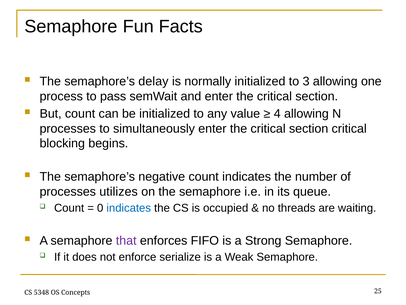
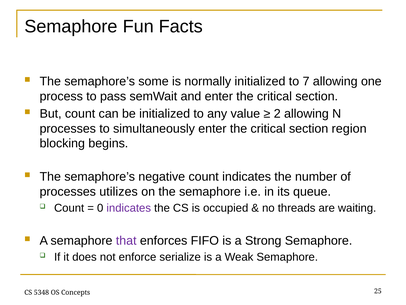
delay: delay -> some (154, 81)
3: 3 -> 7 (306, 81)
4: 4 -> 2 (277, 114)
section critical: critical -> region (349, 128)
indicates colour: blue -> purple (129, 208)
